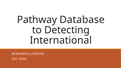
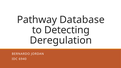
International: International -> Deregulation (61, 40)
